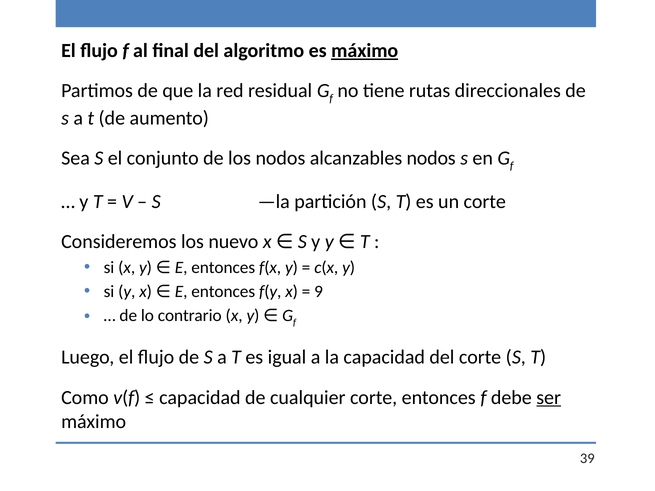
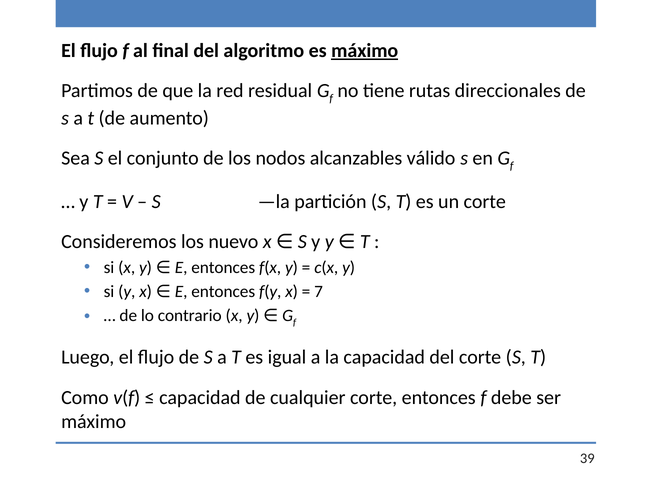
alcanzables nodos: nodos -> válido (431, 158)
9: 9 -> 7 (319, 292)
ser underline: present -> none (549, 398)
